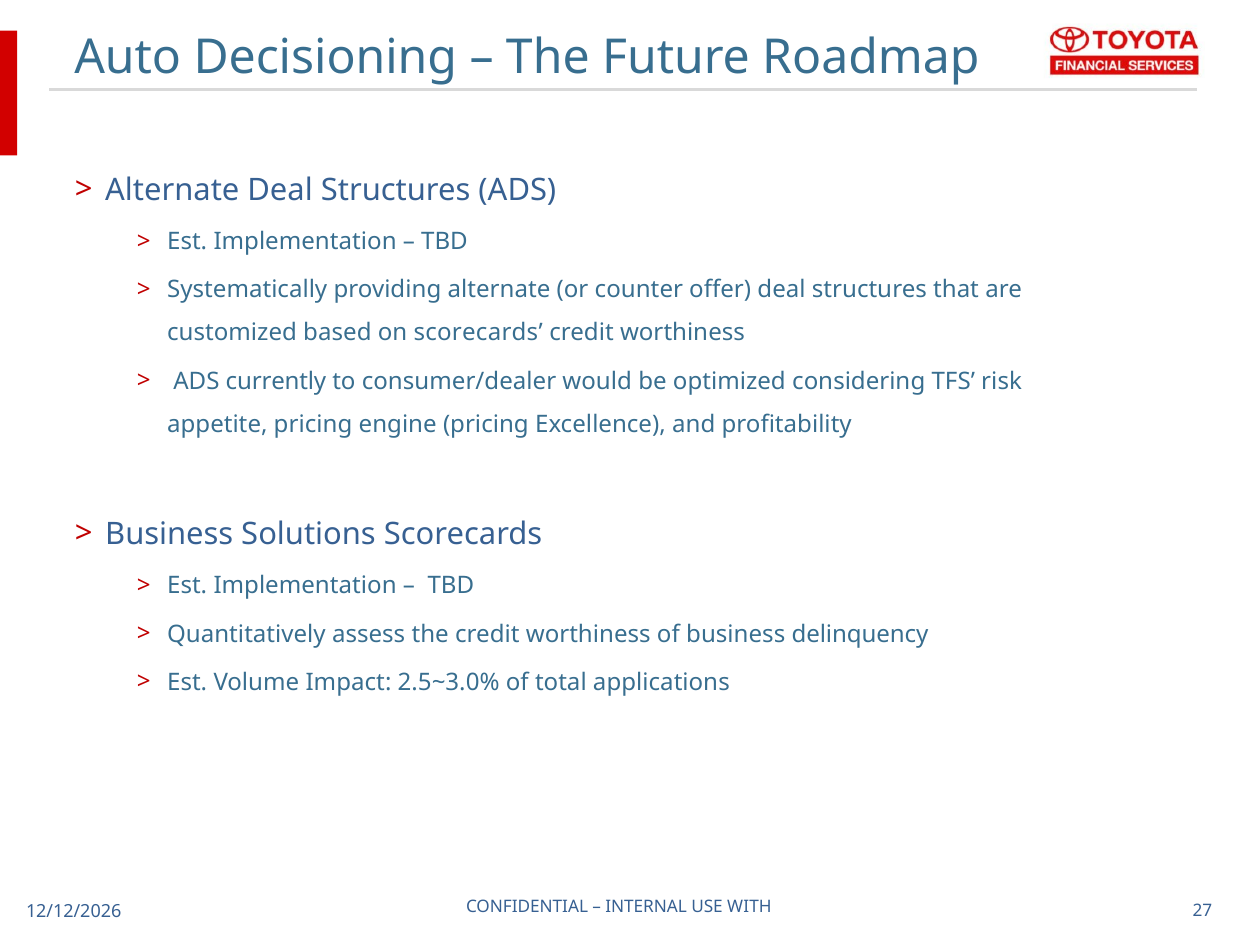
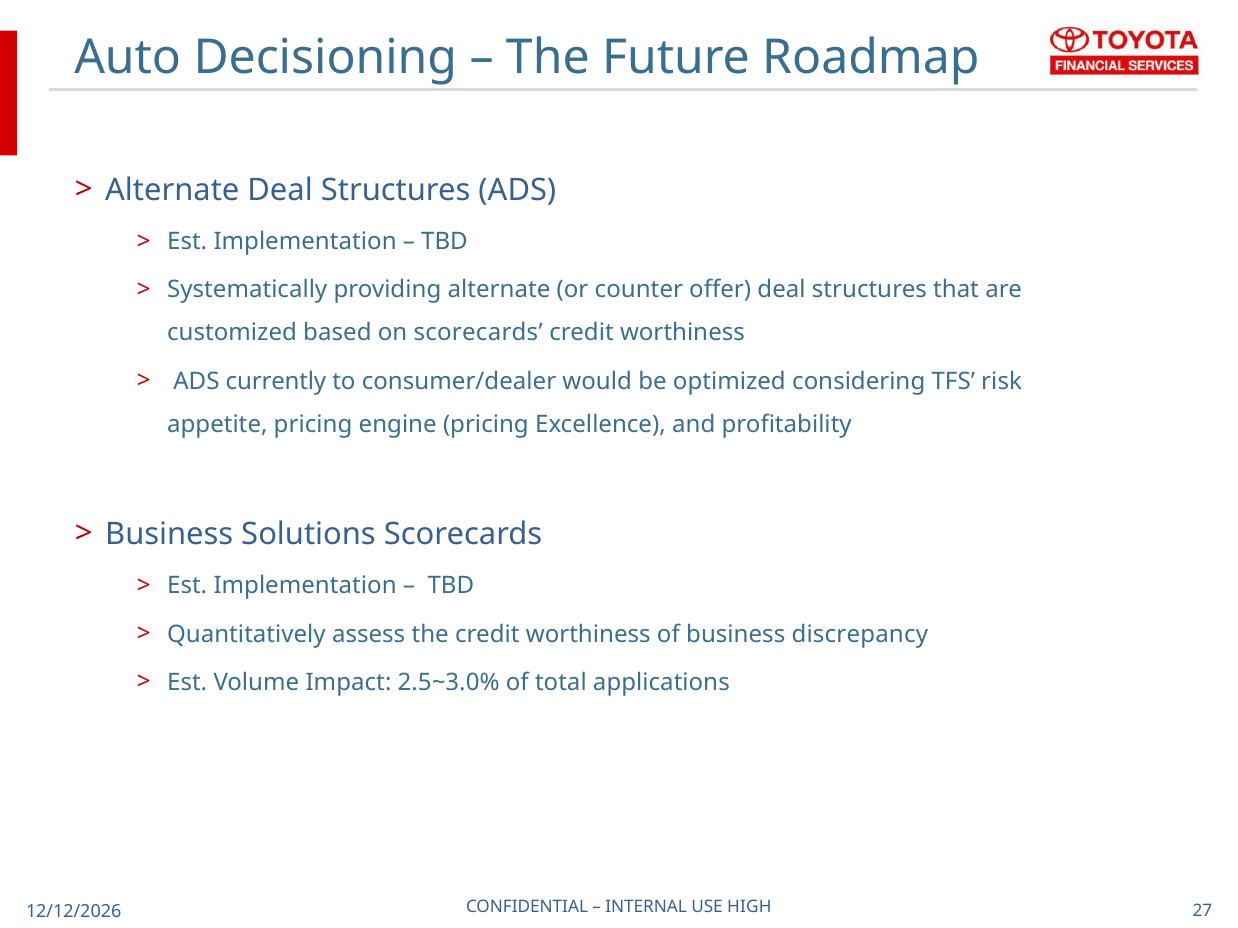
delinquency: delinquency -> discrepancy (860, 634)
WITH: WITH -> HIGH (749, 907)
